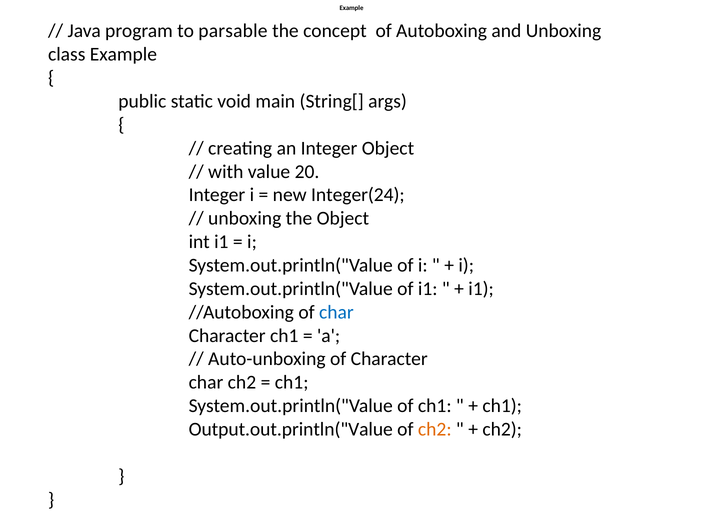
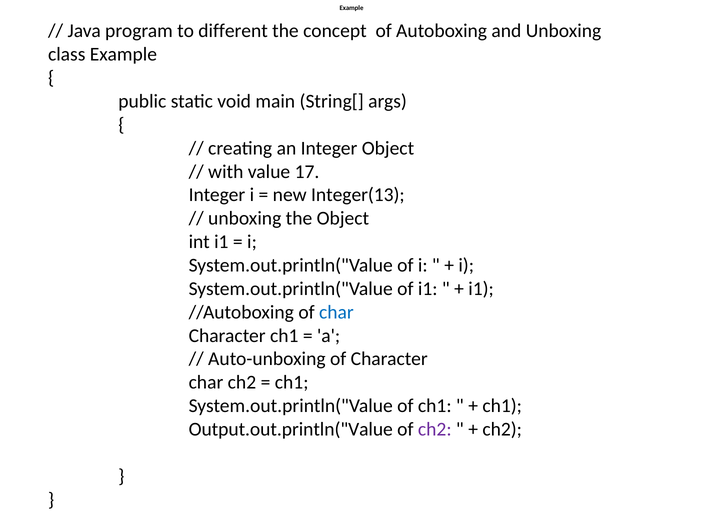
parsable: parsable -> different (233, 31)
20: 20 -> 17 (307, 172)
Integer(24: Integer(24 -> Integer(13 (358, 195)
ch2 colour: orange -> purple (435, 430)
